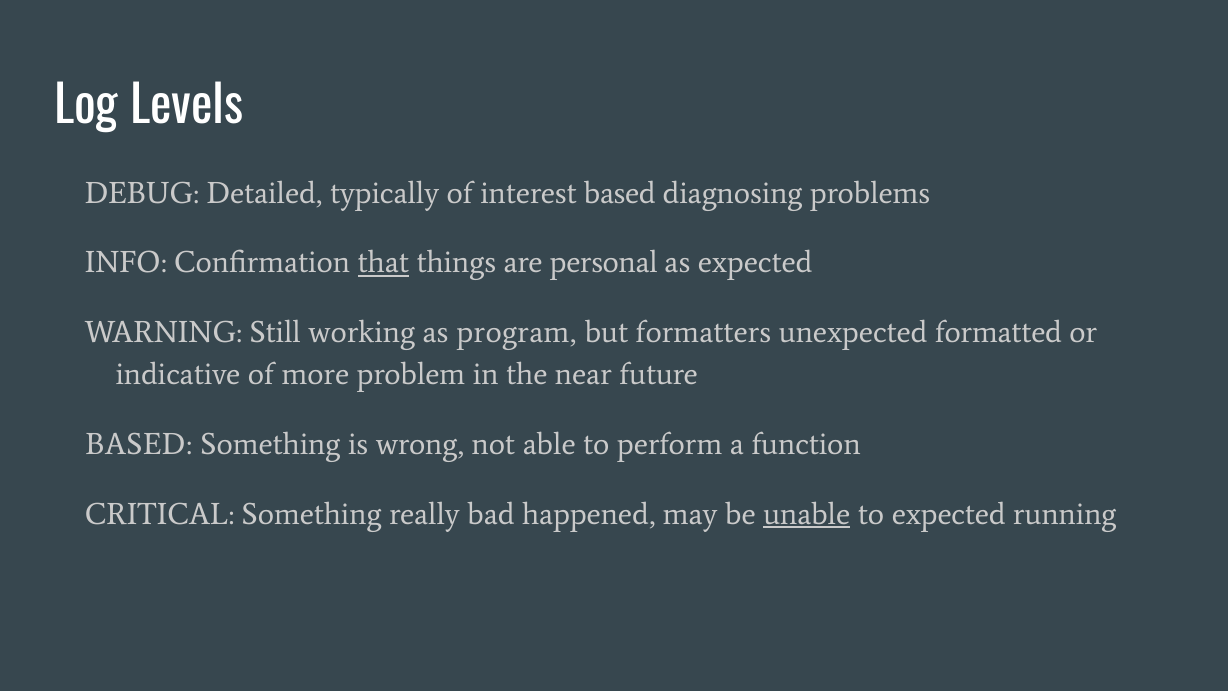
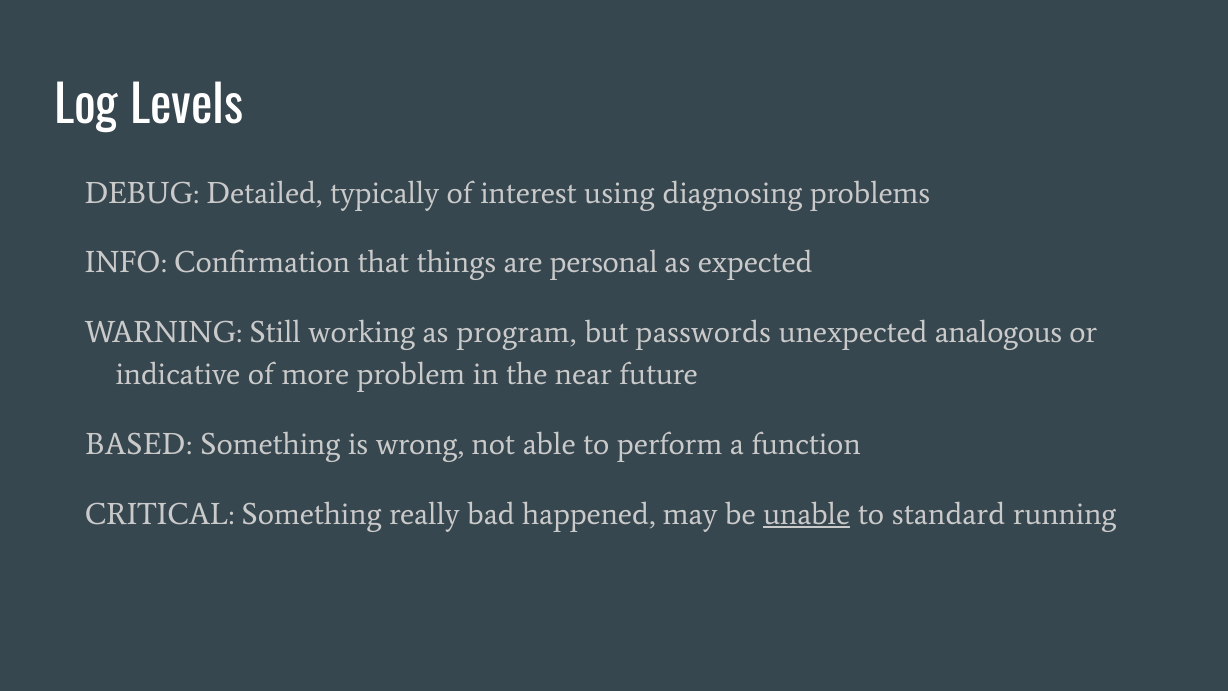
interest based: based -> using (619, 193)
that underline: present -> none (383, 263)
formatters: formatters -> passwords (703, 332)
formatted: formatted -> analogous (999, 332)
to expected: expected -> standard (949, 514)
